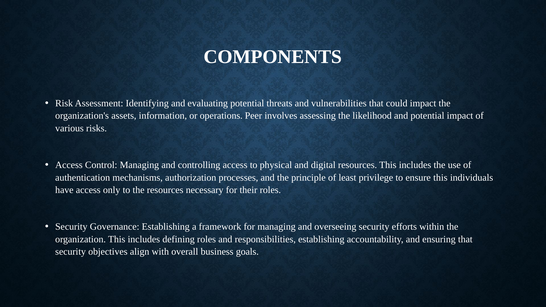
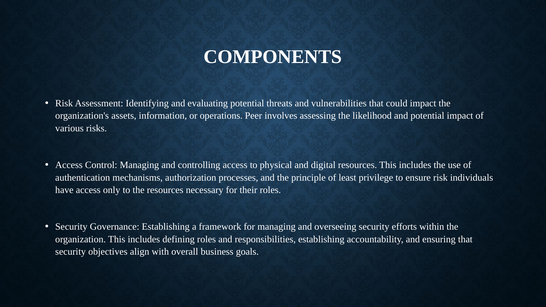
ensure this: this -> risk (440, 178)
